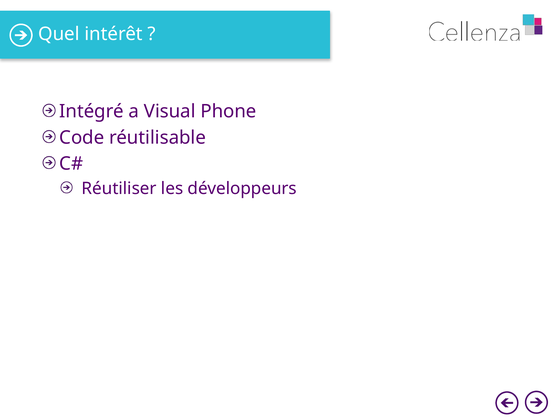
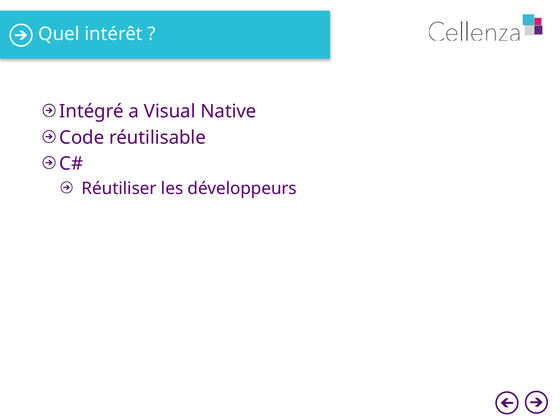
Phone: Phone -> Native (228, 111)
